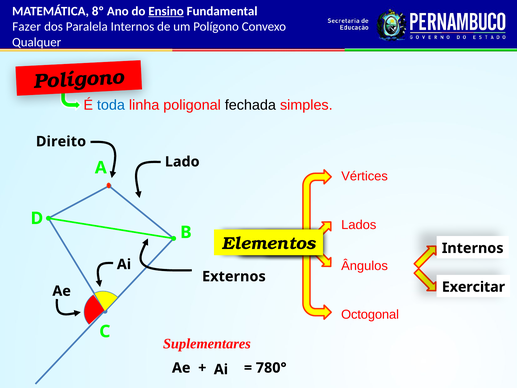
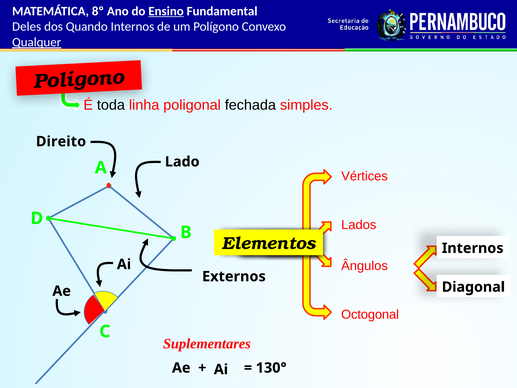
Fazer: Fazer -> Deles (27, 27)
Paralela: Paralela -> Quando (87, 27)
Qualquer underline: none -> present (37, 42)
toda colour: blue -> black (111, 105)
Exercitar: Exercitar -> Diagonal (473, 287)
780°: 780° -> 130° (271, 368)
